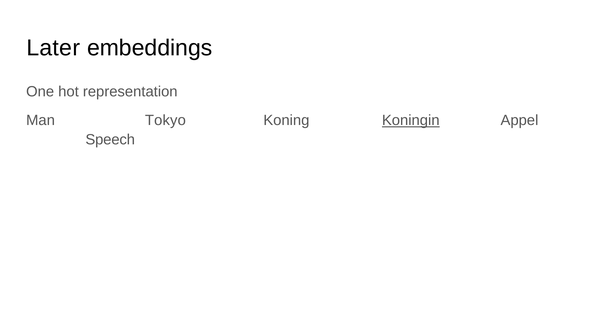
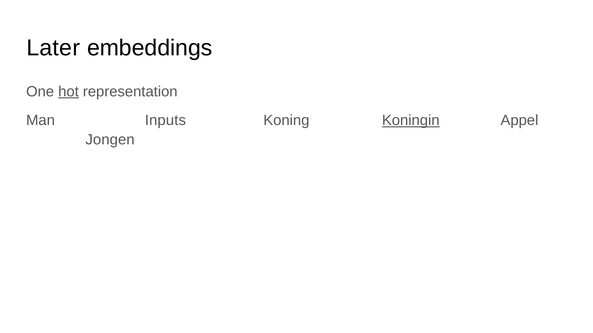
hot underline: none -> present (69, 92)
Tokyo: Tokyo -> Inputs (165, 121)
Speech: Speech -> Jongen (110, 140)
